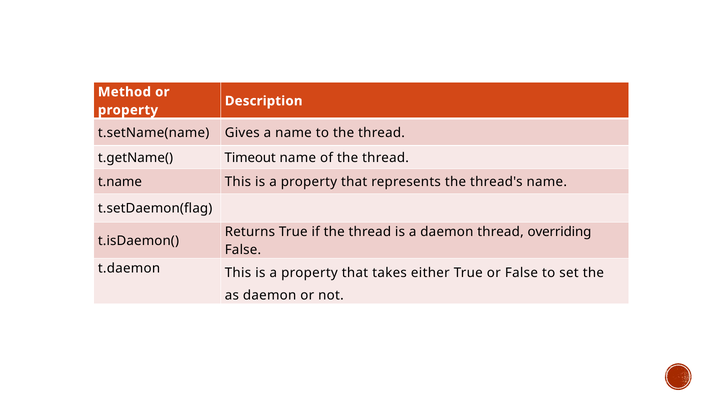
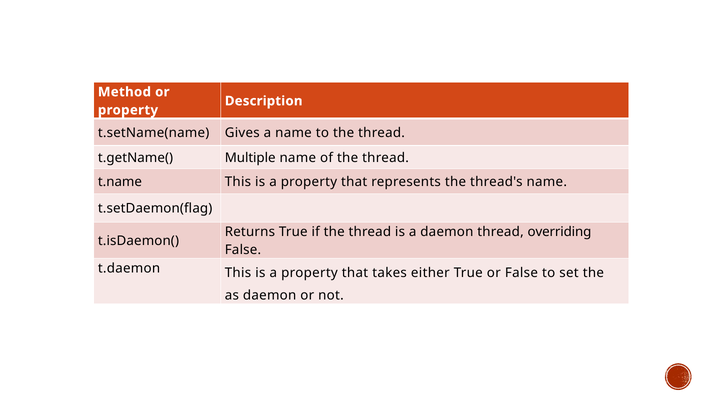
Timeout: Timeout -> Multiple (250, 158)
